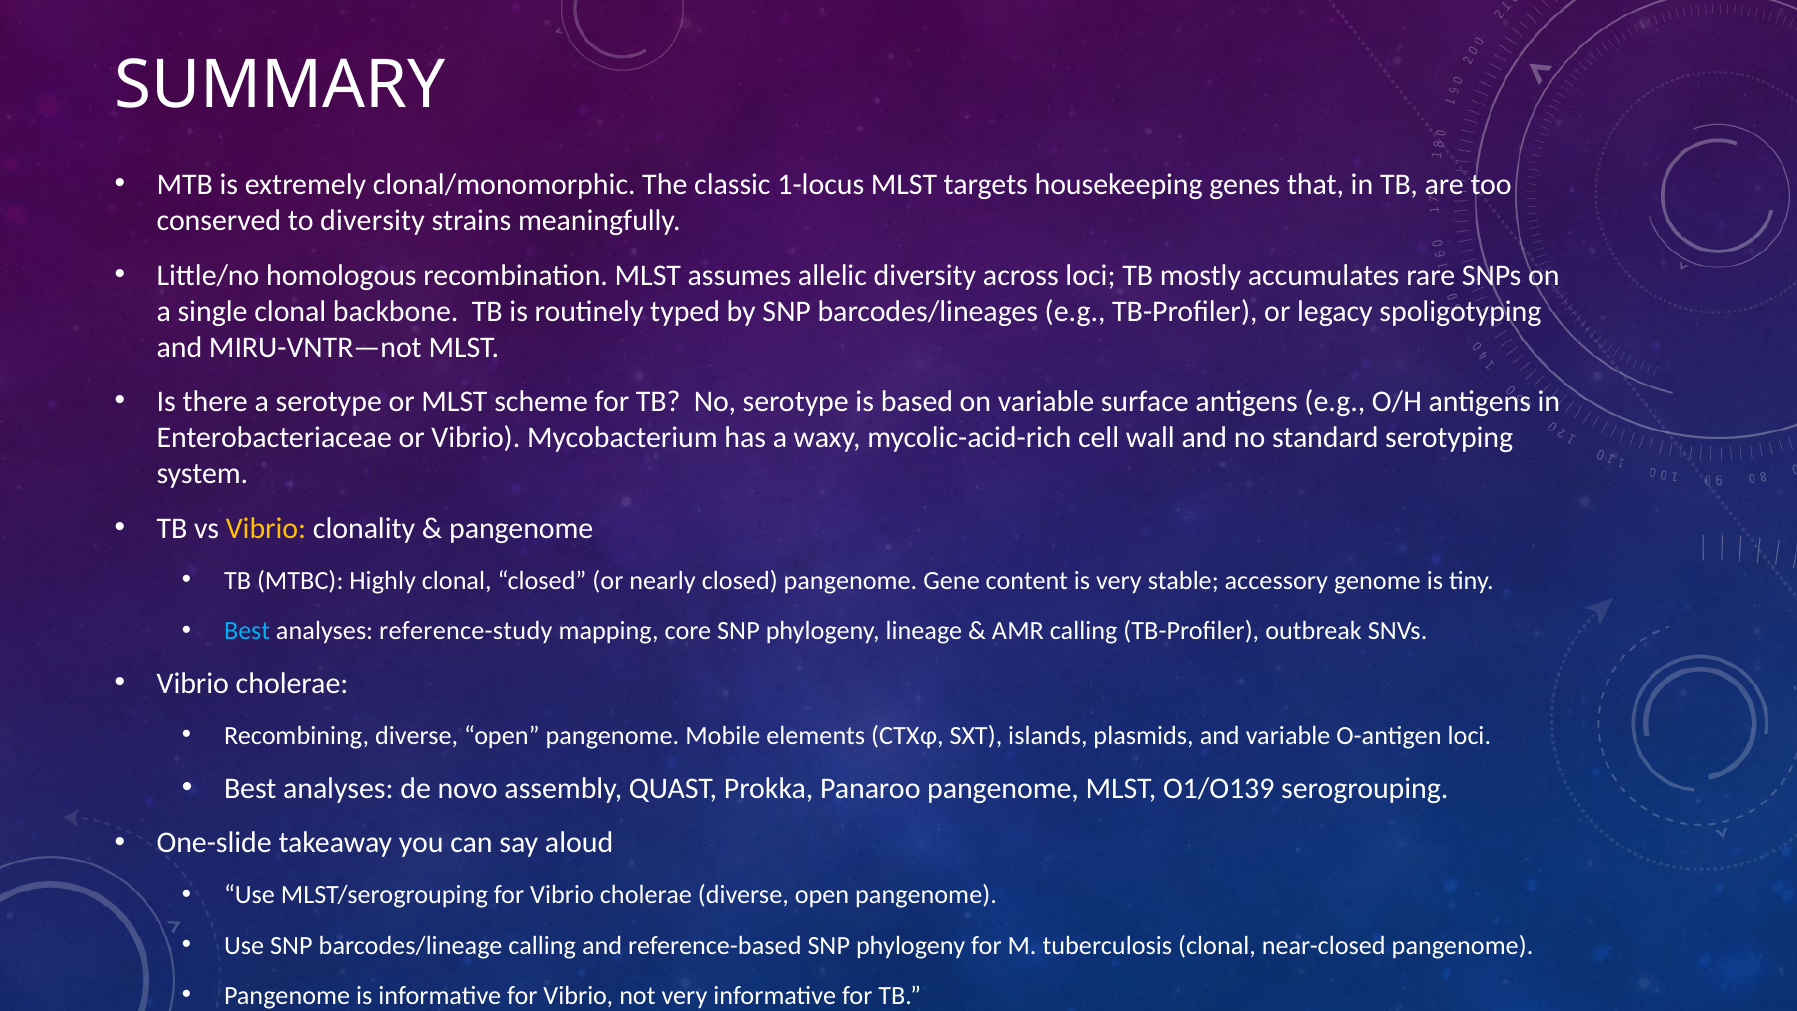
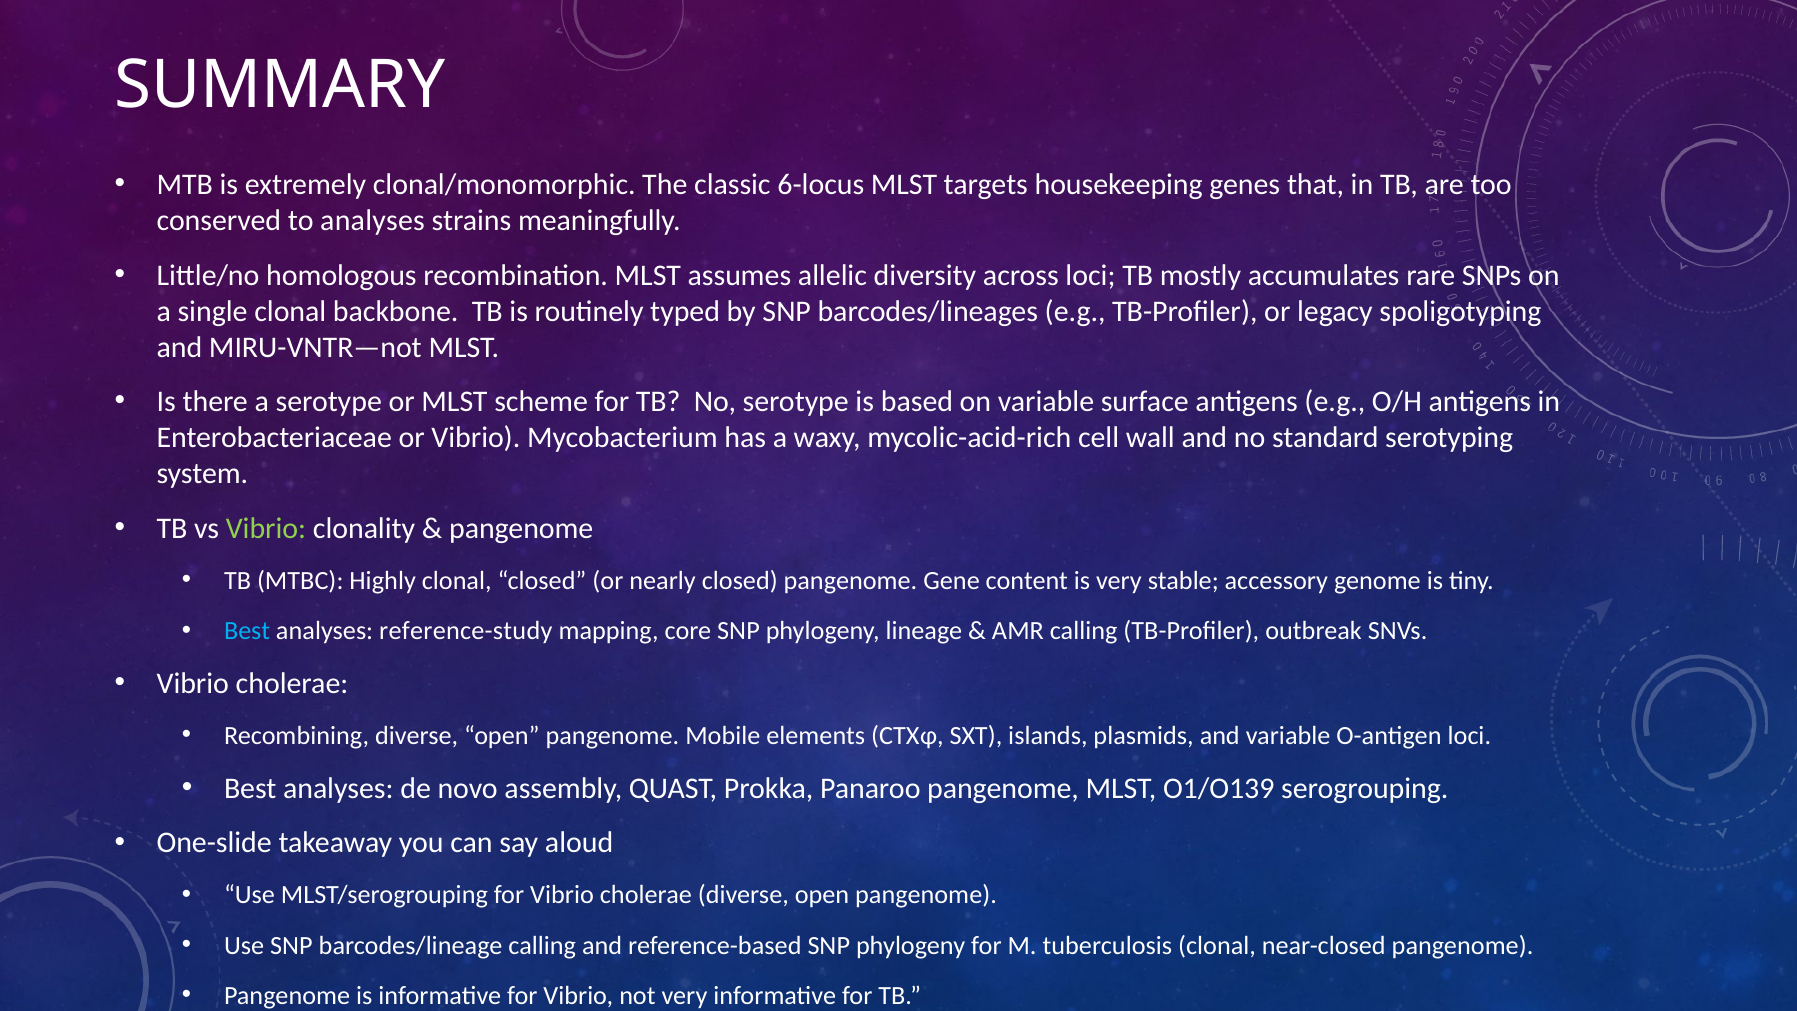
1-locus: 1-locus -> 6-locus (821, 185)
to diversity: diversity -> analyses (373, 221)
Vibrio colour: yellow -> light green (266, 528)
